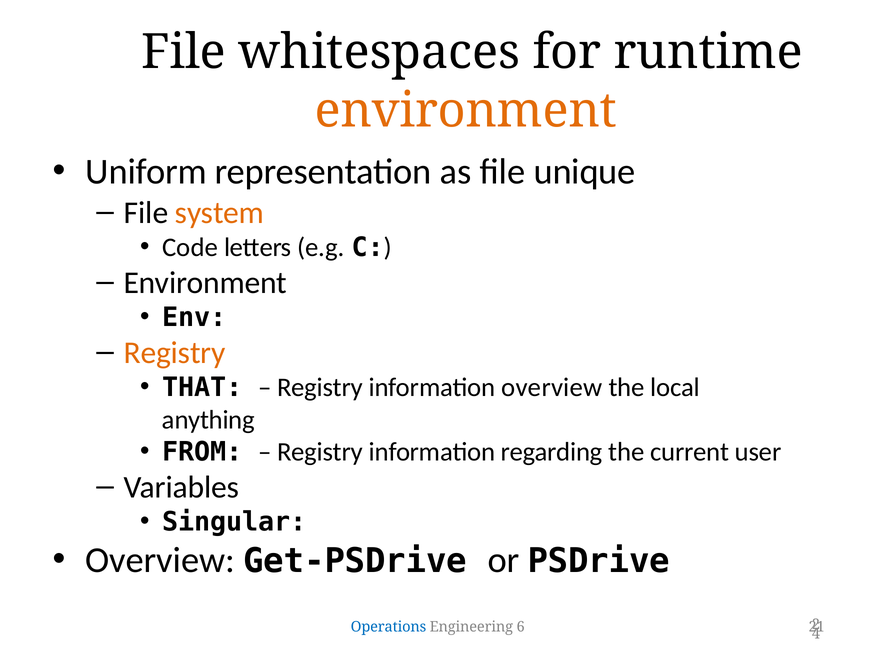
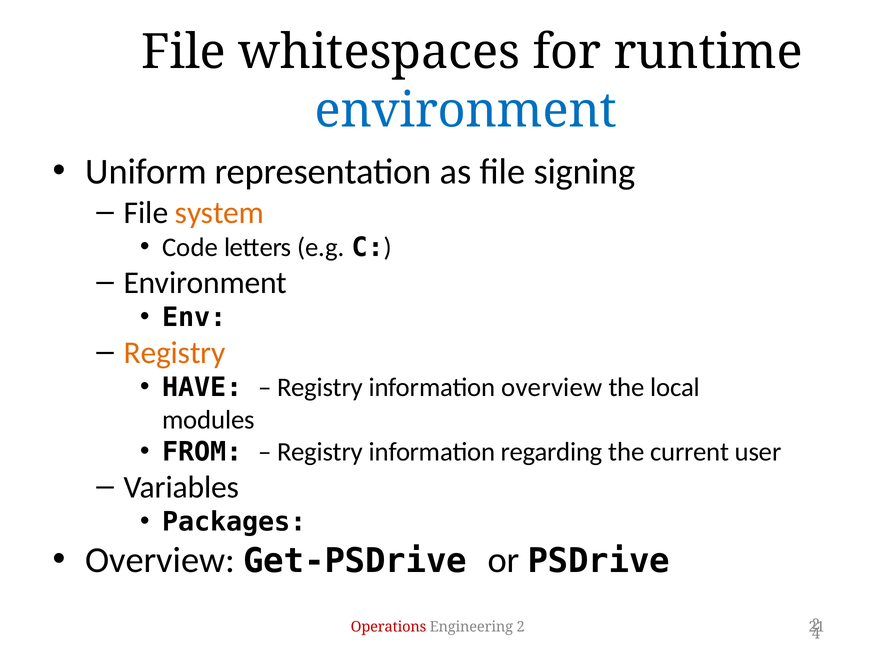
environment colour: orange -> blue (466, 111)
unique: unique -> signing (585, 172)
THAT: THAT -> HAVE (202, 388)
anything: anything -> modules (208, 420)
Singular: Singular -> Packages (234, 522)
Operations colour: blue -> red (388, 627)
Engineering 6: 6 -> 2 (521, 627)
